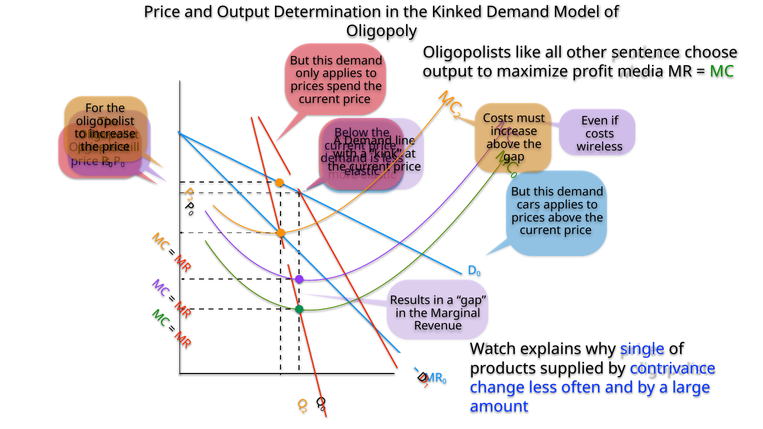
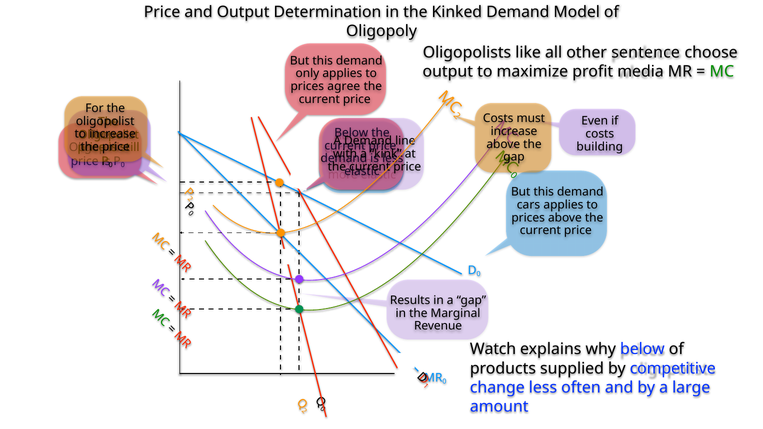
spend: spend -> agree (344, 86)
wireless: wireless -> building (600, 147)
why single: single -> below (642, 349)
contrivance: contrivance -> competitive (673, 368)
